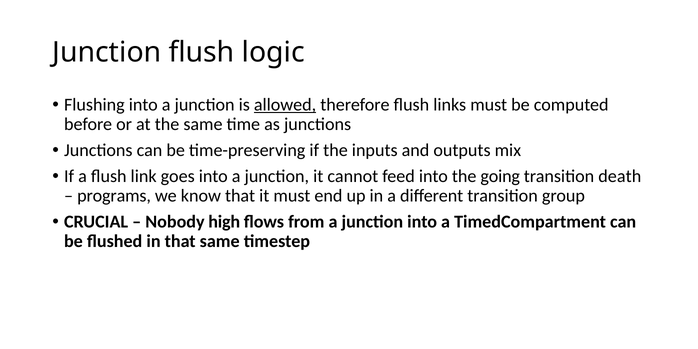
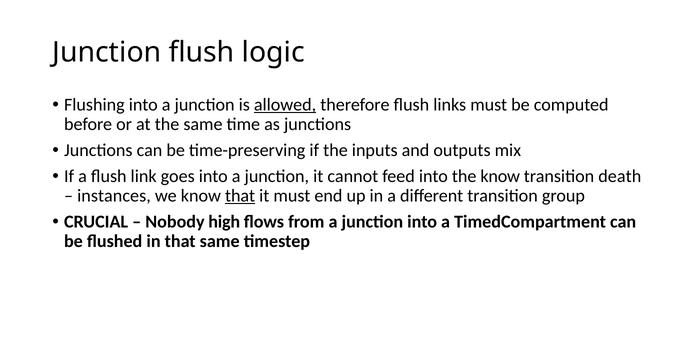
the going: going -> know (500, 176)
programs: programs -> instances (114, 196)
that underline: none -> present (240, 196)
